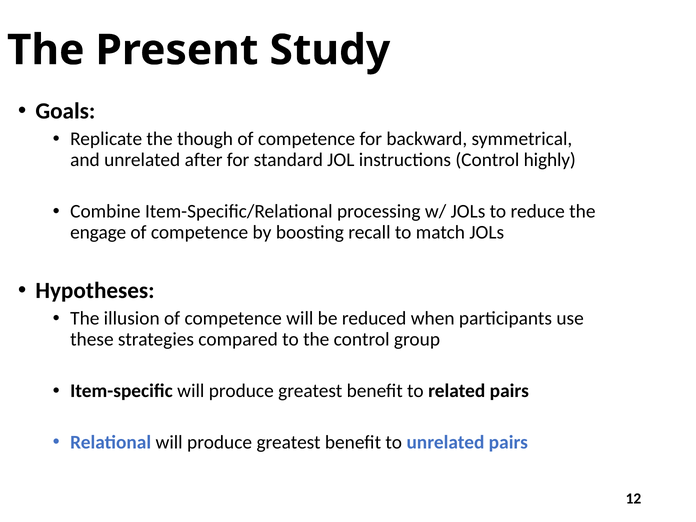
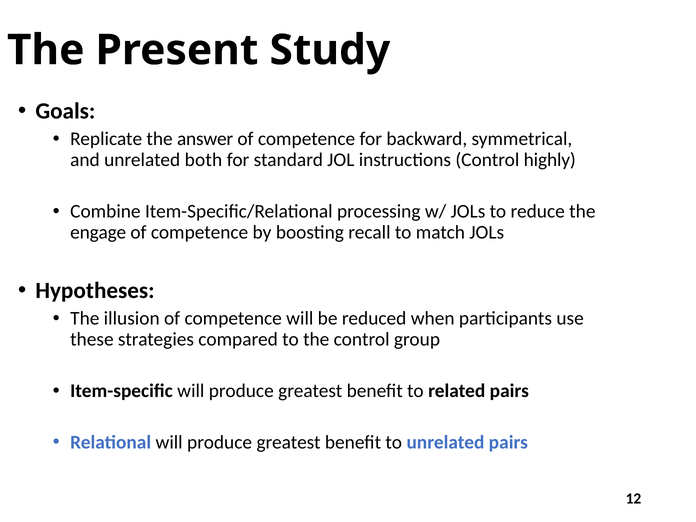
though: though -> answer (205, 139)
after: after -> both (203, 160)
